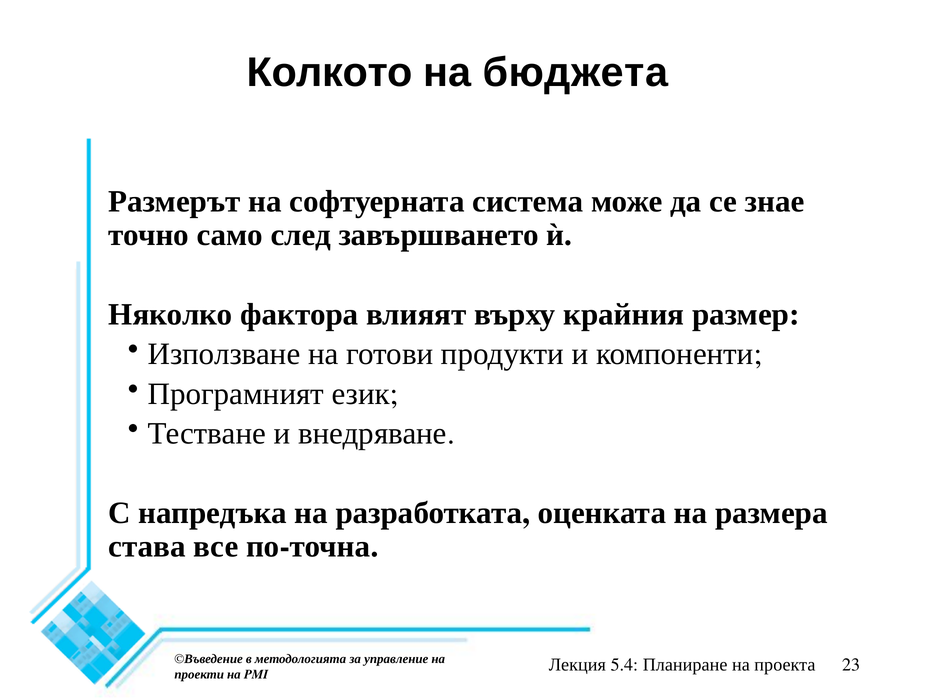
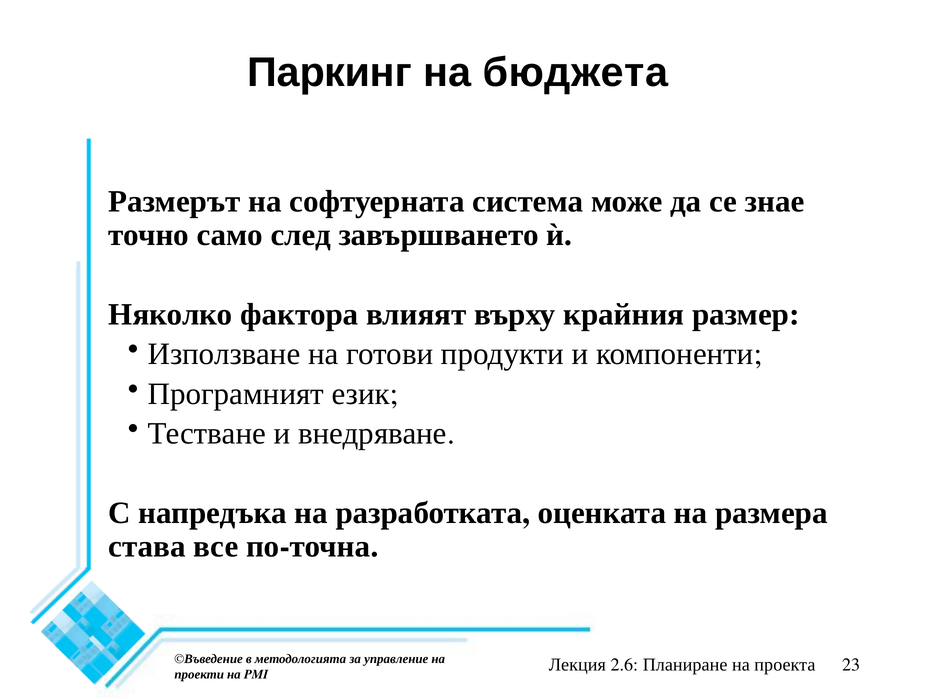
Колкото: Колкото -> Паркинг (330, 73)
5.4: 5.4 -> 2.6 (624, 665)
